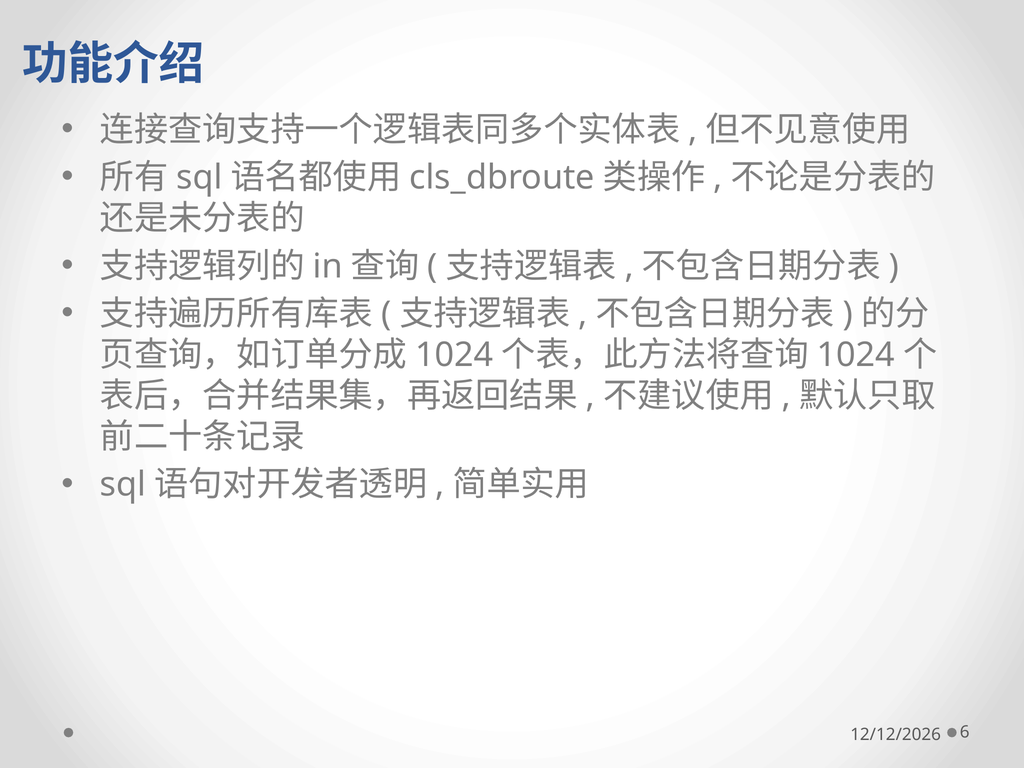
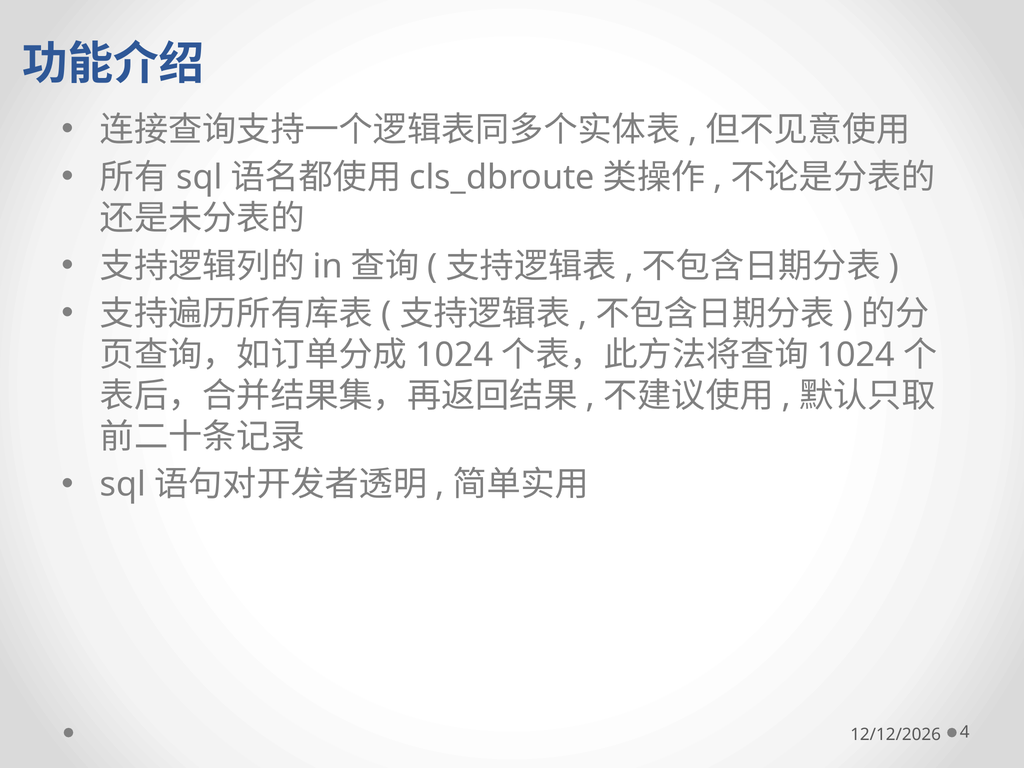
6: 6 -> 4 (965, 732)
